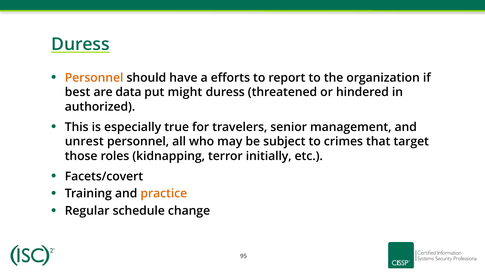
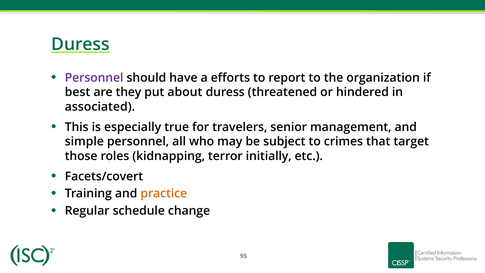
Personnel colour: orange -> purple (94, 78)
data: data -> they (128, 92)
might: might -> about (185, 92)
authorized: authorized -> associated (100, 107)
unrest: unrest -> simple (84, 142)
